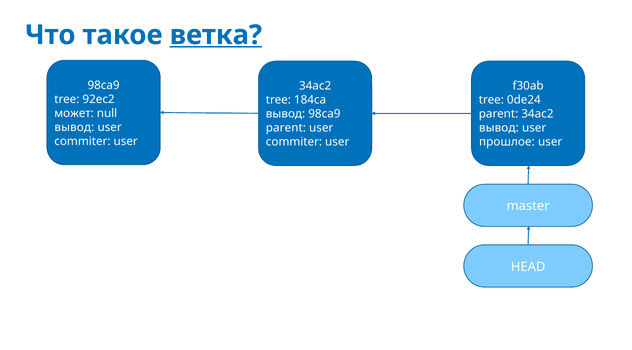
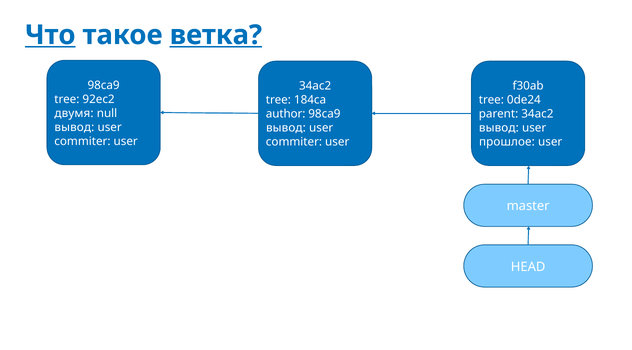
Что underline: none -> present (50, 35)
может: может -> двумя (74, 113)
вывод: вывод -> author (286, 114)
parent: parent -> вывод (286, 128)
